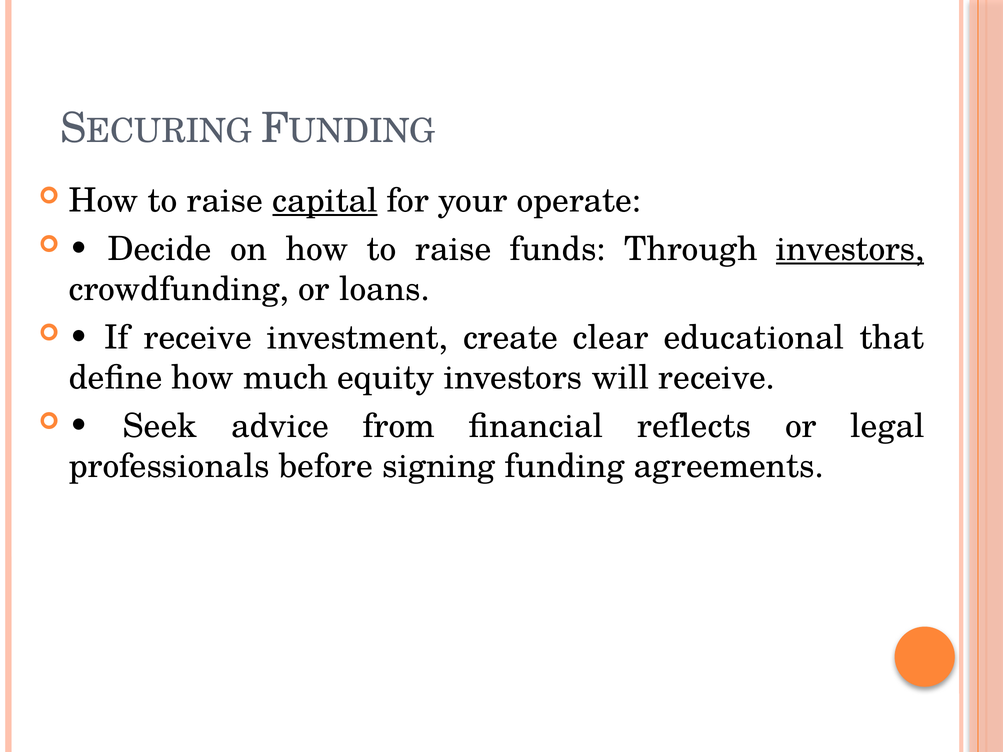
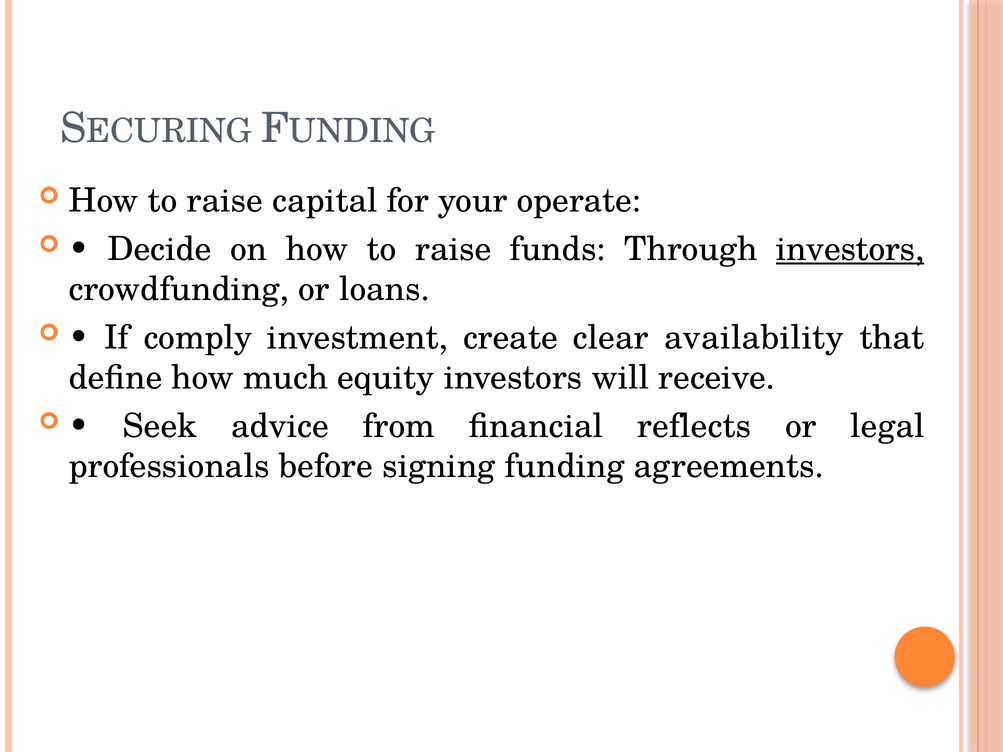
capital underline: present -> none (325, 201)
If receive: receive -> comply (198, 338)
educational: educational -> availability (754, 338)
